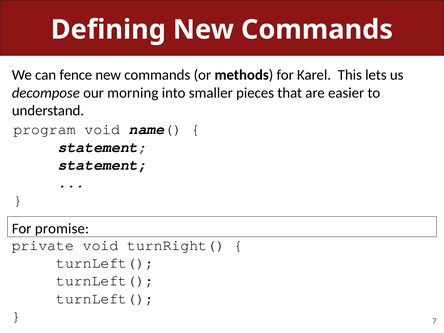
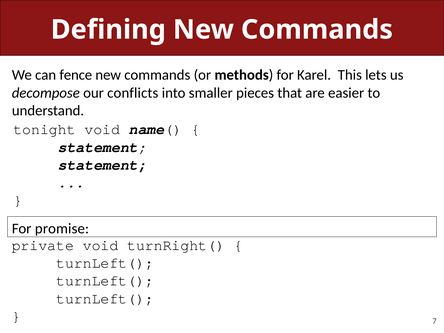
morning: morning -> conflicts (133, 93)
program: program -> tonight (45, 129)
